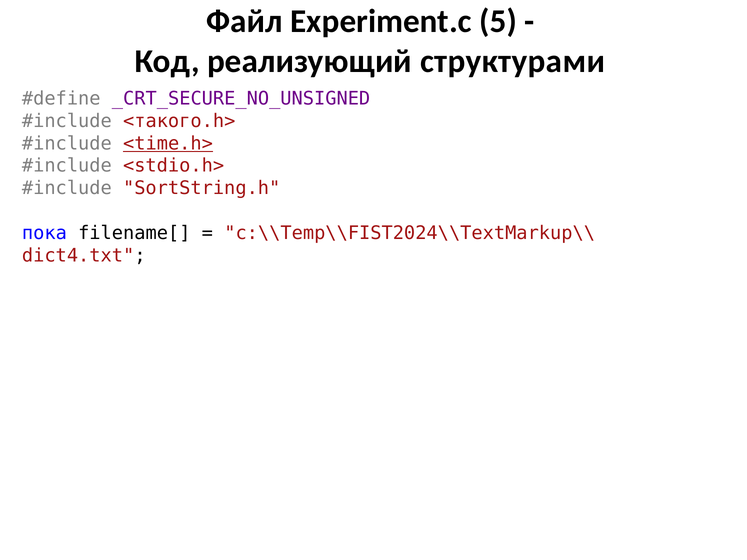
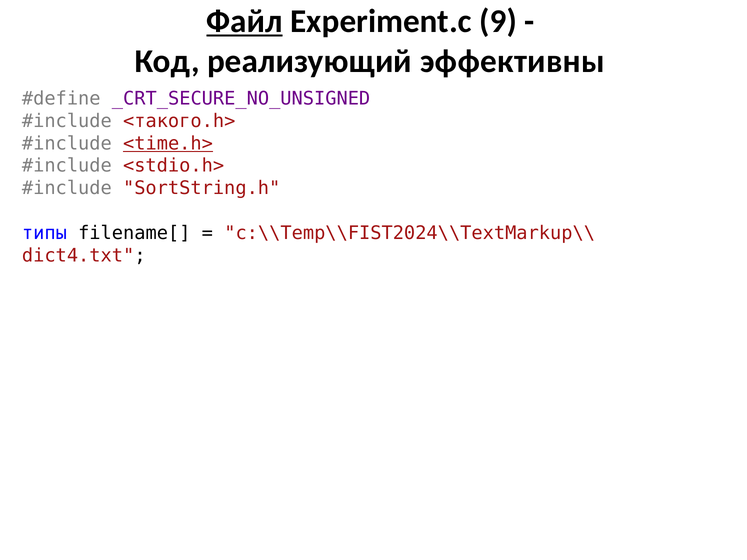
Файл underline: none -> present (245, 21)
5: 5 -> 9 (498, 21)
структурами: структурами -> эффективны (513, 61)
пока: пока -> типы (44, 233)
